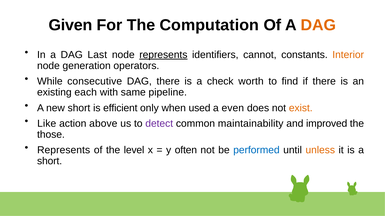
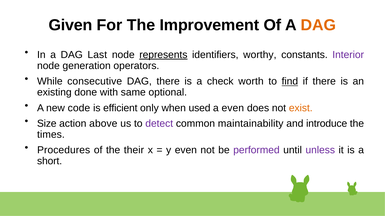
Computation: Computation -> Improvement (209, 25)
cannot: cannot -> worthy (260, 55)
Interior colour: orange -> purple (348, 55)
find underline: none -> present (290, 82)
each: each -> done (86, 93)
pipeline: pipeline -> optional (168, 93)
new short: short -> code (79, 108)
Like: Like -> Size (47, 124)
improved: improved -> introduce (327, 124)
those: those -> times (51, 135)
Represents: Represents -> Procedures (64, 150)
level: level -> their (134, 150)
y often: often -> even (186, 150)
performed colour: blue -> purple (256, 150)
unless colour: orange -> purple (320, 150)
